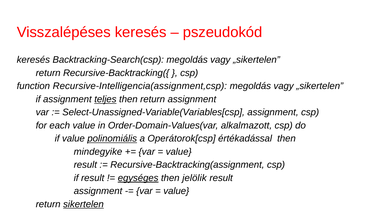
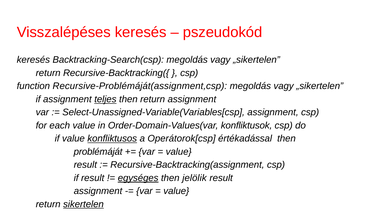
Recursive-Intelligencia(assignment,csp: Recursive-Intelligencia(assignment,csp -> Recursive-Problémáját(assignment,csp (140, 86)
alkalmazott: alkalmazott -> konfliktusok (247, 125)
polinomiális: polinomiális -> konfliktusos (112, 138)
mindegyike: mindegyike -> problémáját (98, 151)
